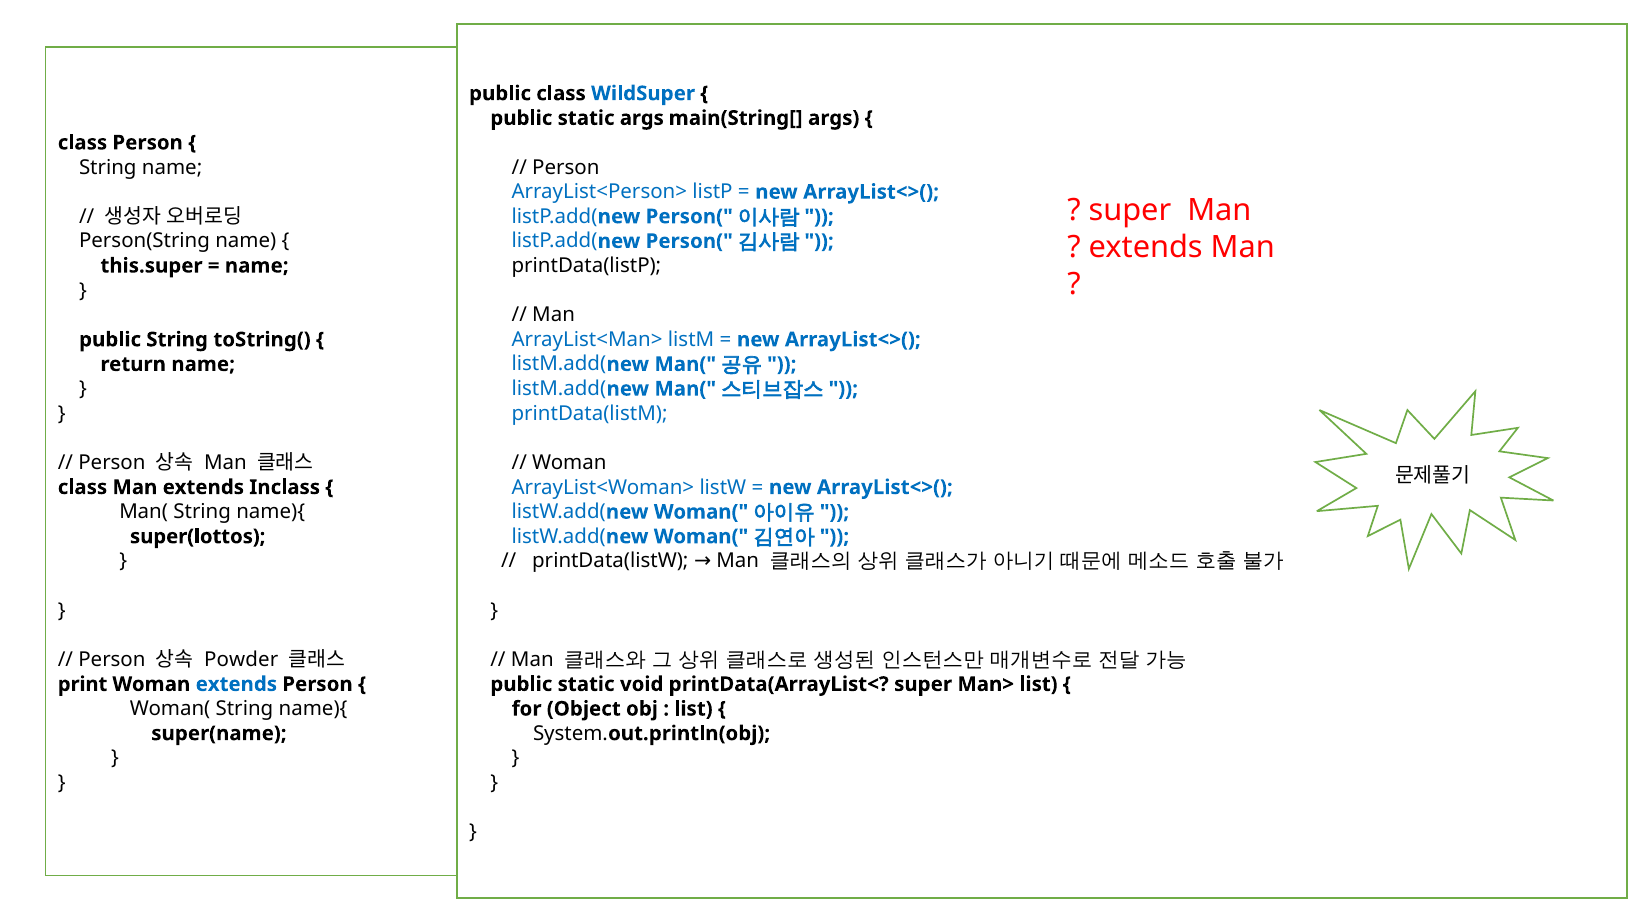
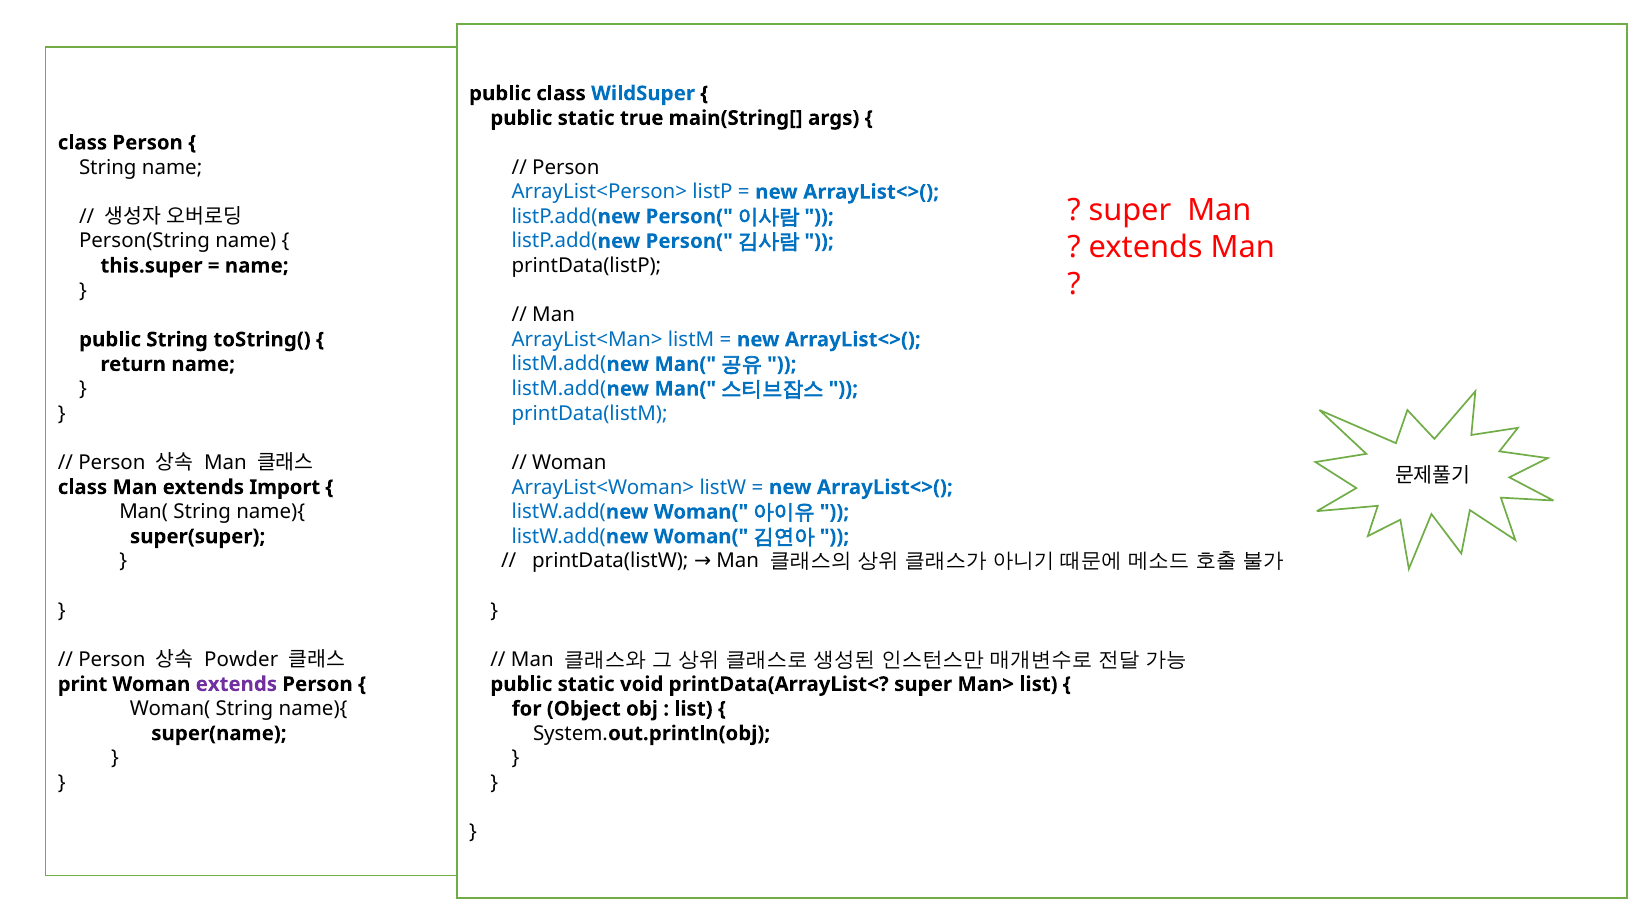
static args: args -> true (642, 118)
Inclass: Inclass -> Import (285, 487)
super(lottos: super(lottos -> super(super (198, 537)
extends colour: blue -> purple (236, 684)
